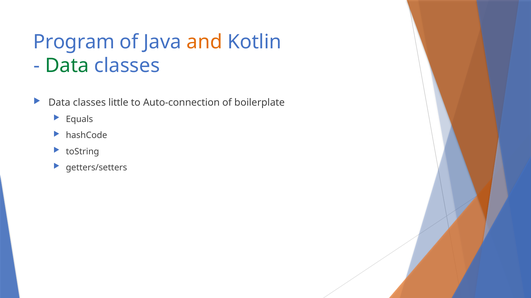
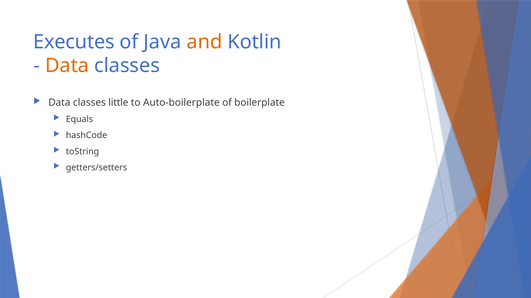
Program: Program -> Executes (74, 42)
Data colour: green -> orange (67, 66)
Auto-connection: Auto-connection -> Auto-boilerplate (181, 103)
